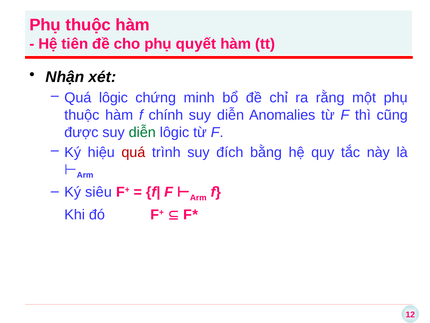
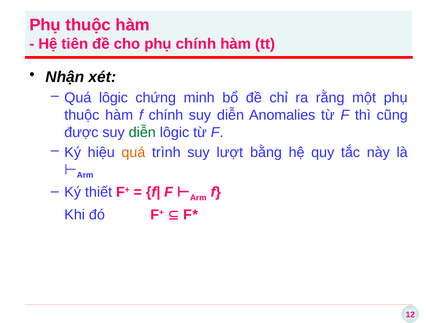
phụ quyết: quyết -> chính (196, 44)
quá colour: red -> orange (133, 152)
đích: đích -> lượt (230, 152)
siêu: siêu -> thiết (99, 192)
